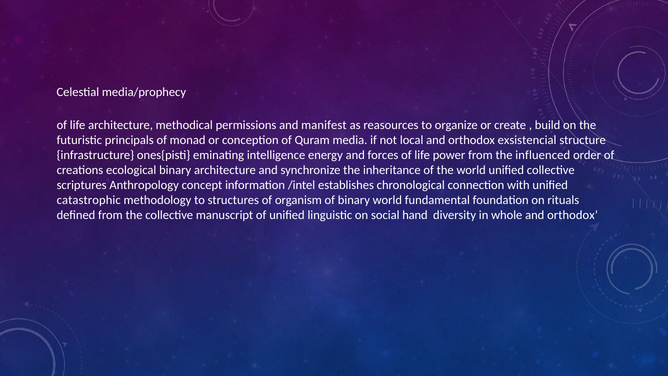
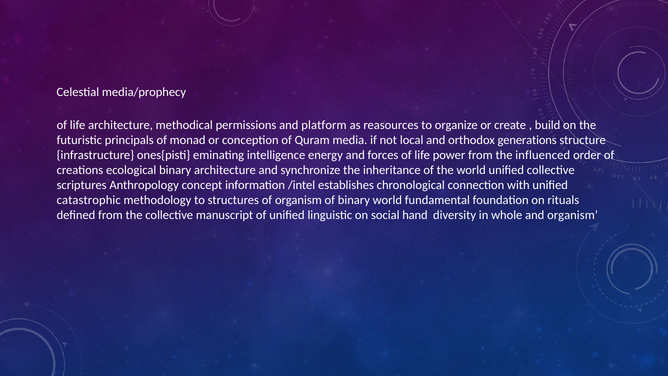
manifest: manifest -> platform (324, 125)
exsistencial: exsistencial -> generations (527, 140)
whole and orthodox: orthodox -> organism (573, 215)
